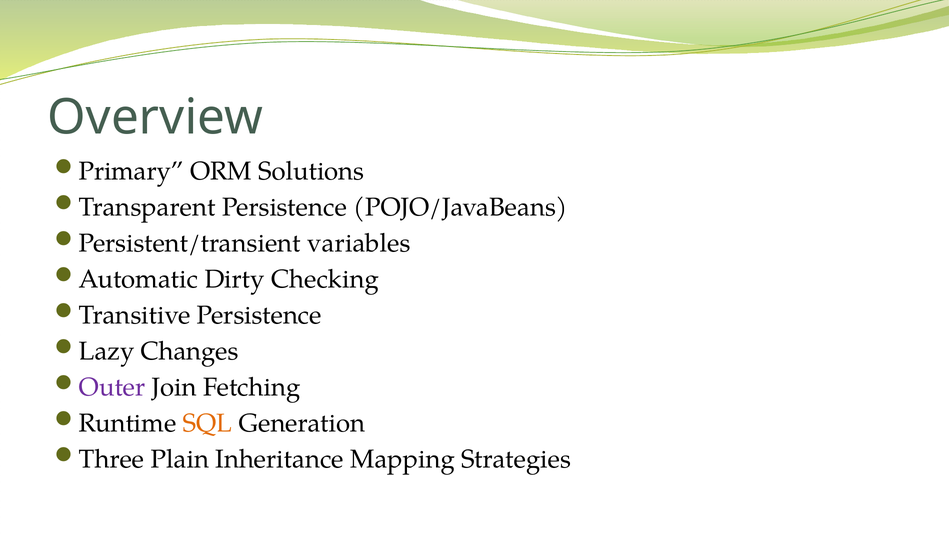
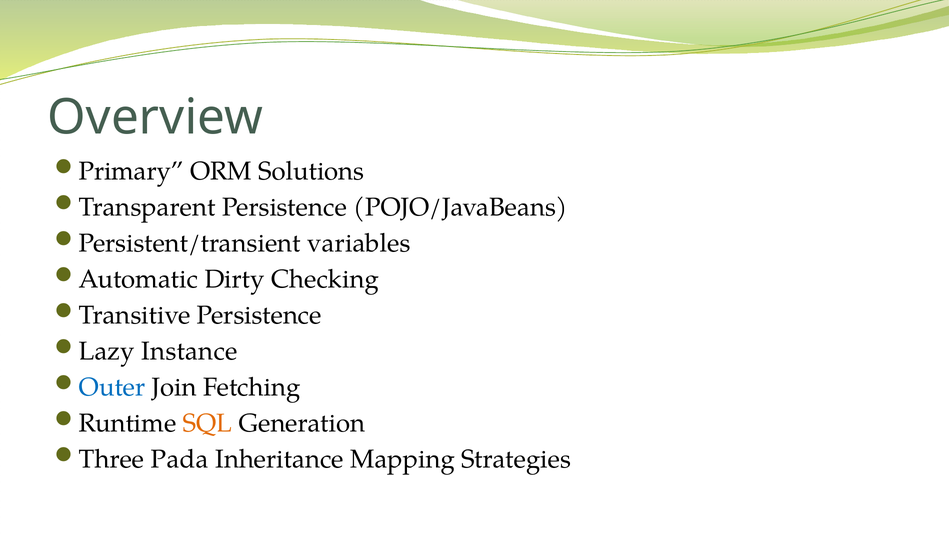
Changes: Changes -> Instance (189, 351)
Outer colour: purple -> blue (112, 387)
Plain: Plain -> Pada (180, 459)
